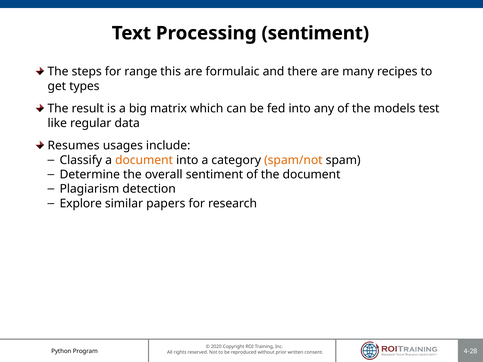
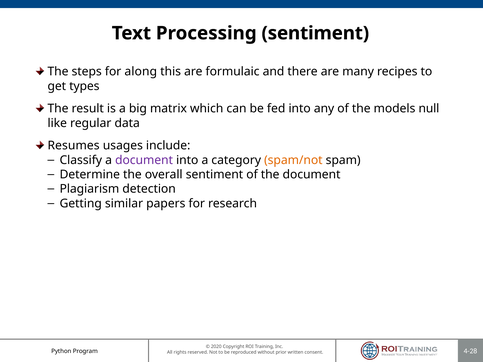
range: range -> along (141, 72)
test: test -> null (429, 109)
document colour: orange -> purple (144, 160)
Explore: Explore -> Getting (81, 204)
